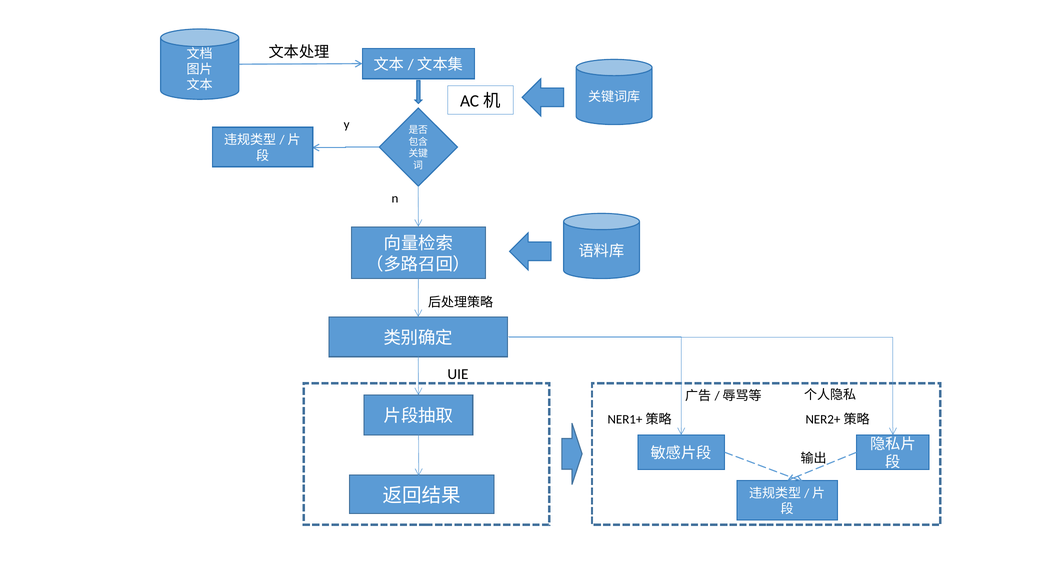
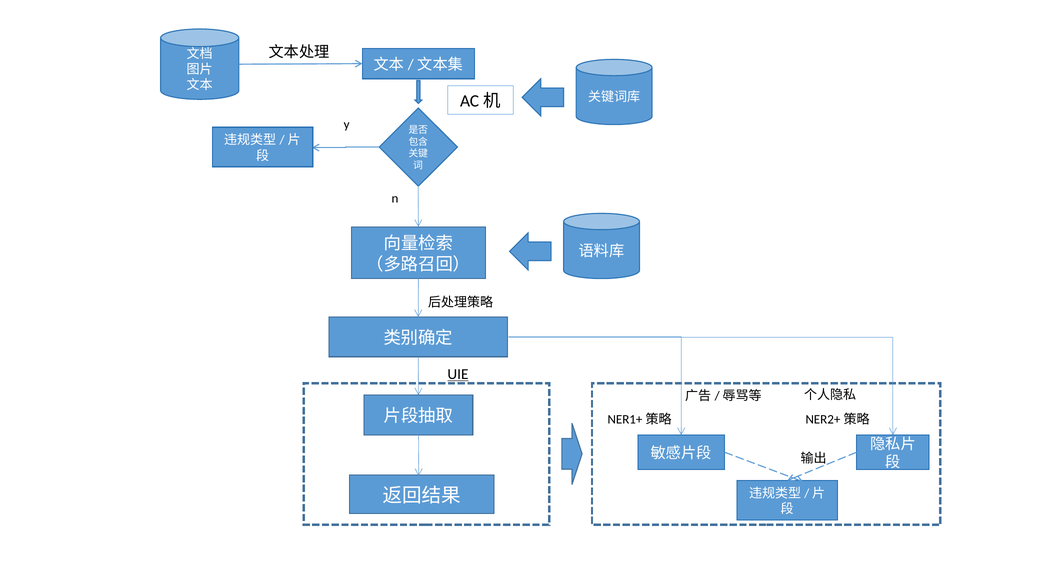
UIE underline: none -> present (458, 375)
